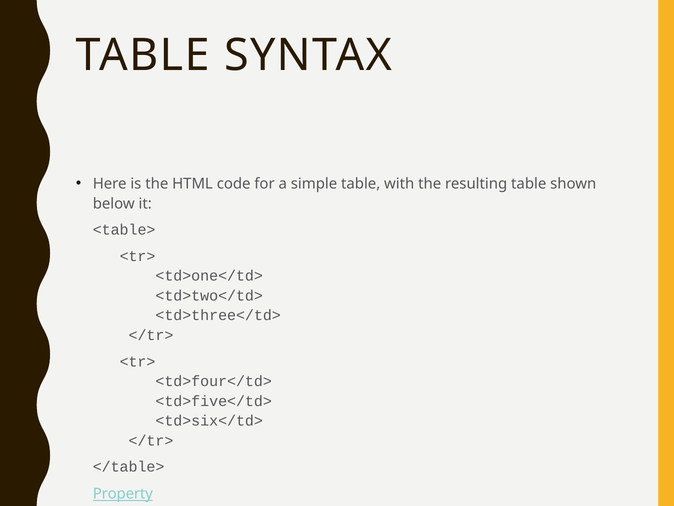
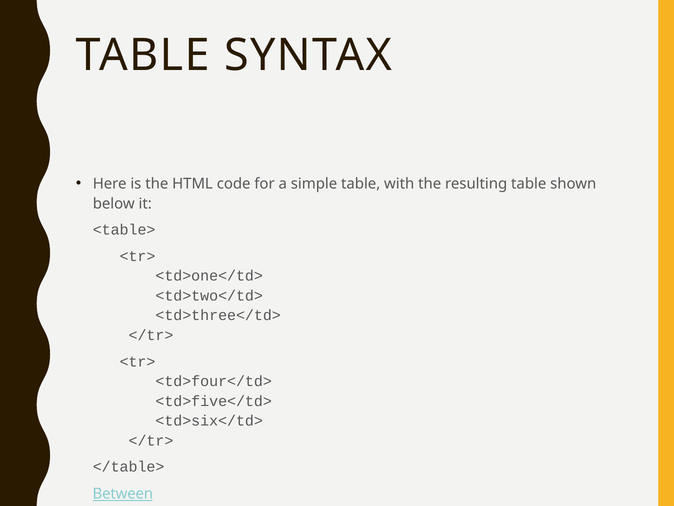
Property: Property -> Between (123, 493)
